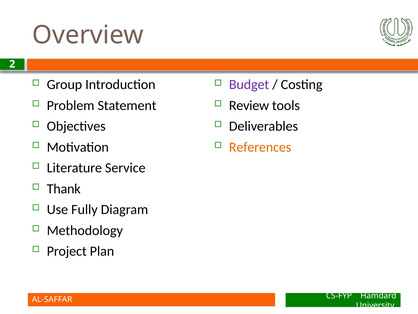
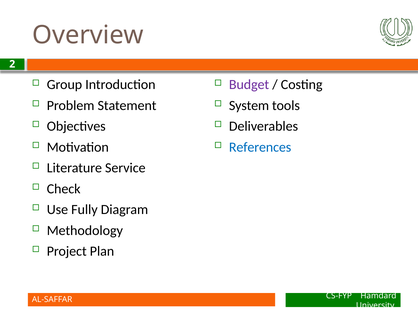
Review: Review -> System (249, 105)
References colour: orange -> blue (260, 147)
Thank: Thank -> Check (64, 188)
